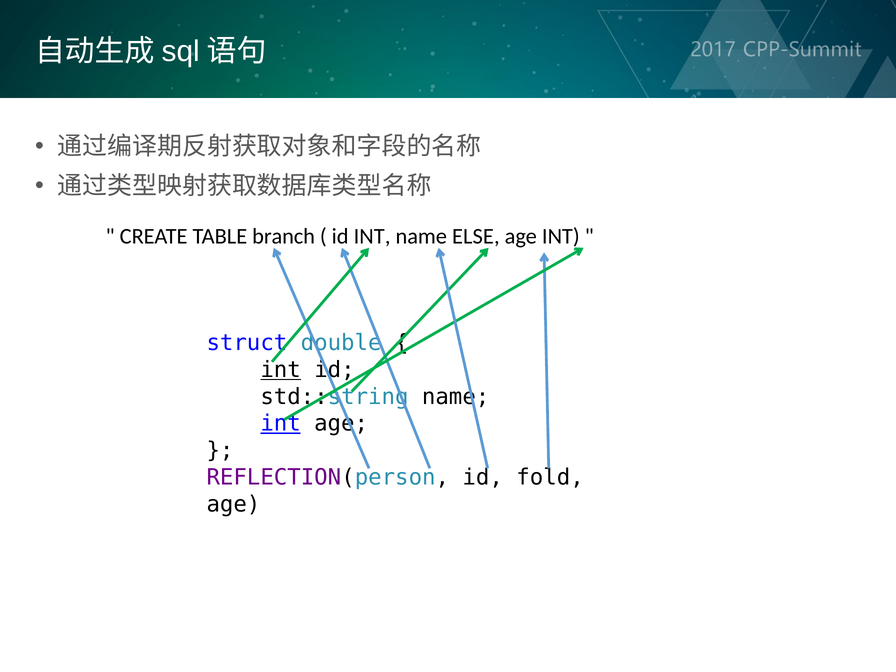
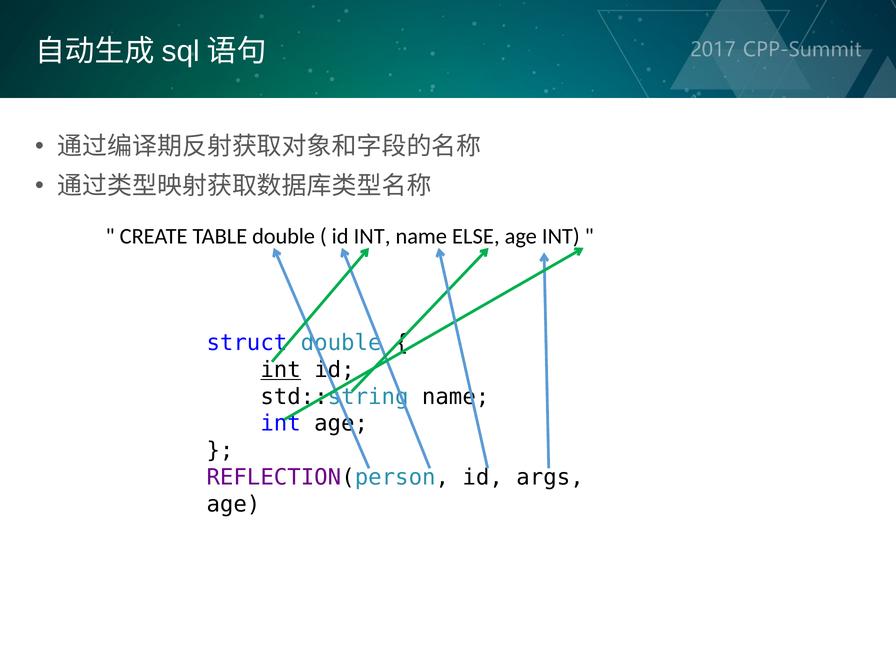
TABLE branch: branch -> double (284, 236)
int underline: present -> none (281, 424)
fold: fold -> args (550, 477)
